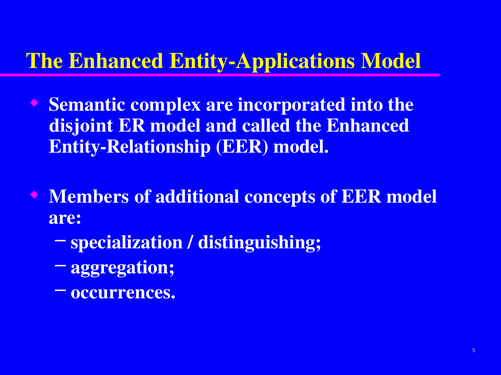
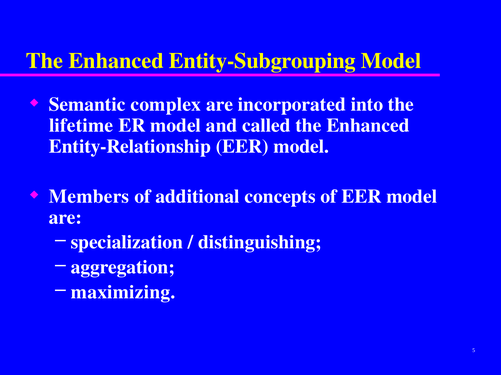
Entity-Applications: Entity-Applications -> Entity-Subgrouping (262, 61)
disjoint: disjoint -> lifetime (81, 126)
occurrences: occurrences -> maximizing (123, 293)
